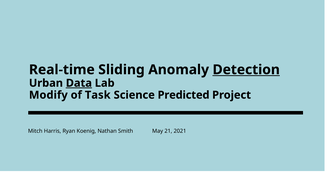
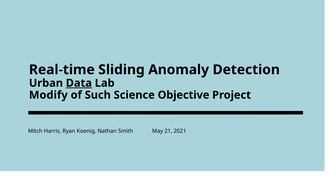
Detection underline: present -> none (246, 70)
Task: Task -> Such (98, 95)
Predicted: Predicted -> Objective (184, 95)
